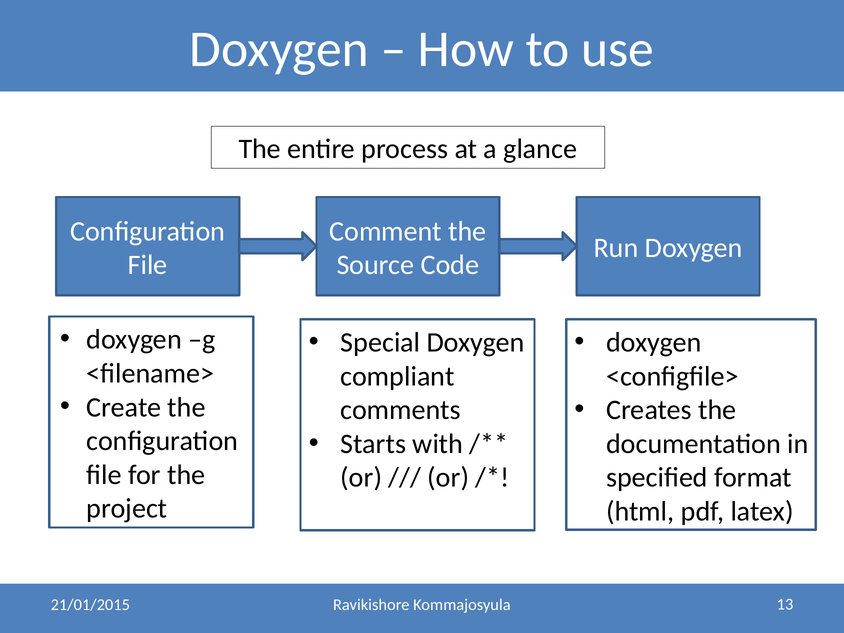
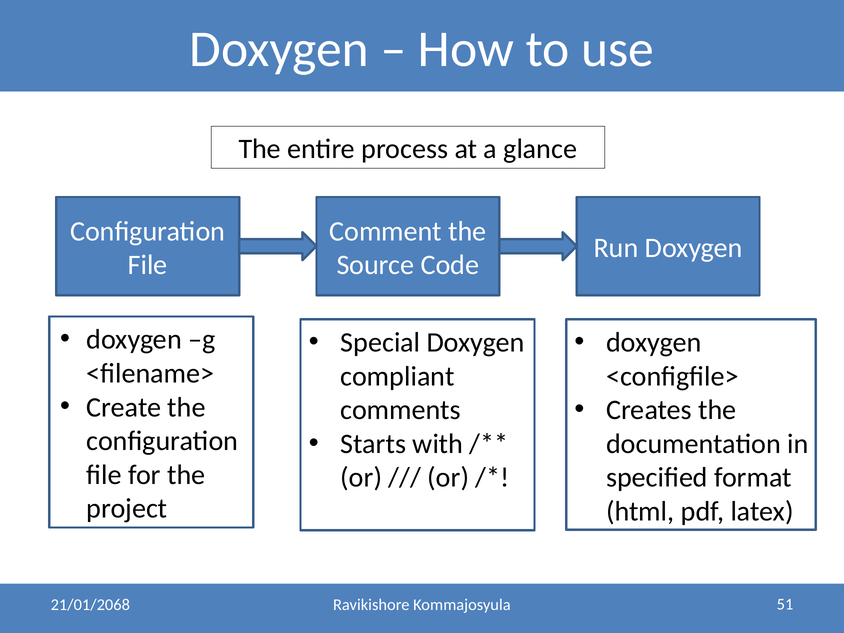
21/01/2015: 21/01/2015 -> 21/01/2068 (90, 605)
13: 13 -> 51 (785, 605)
